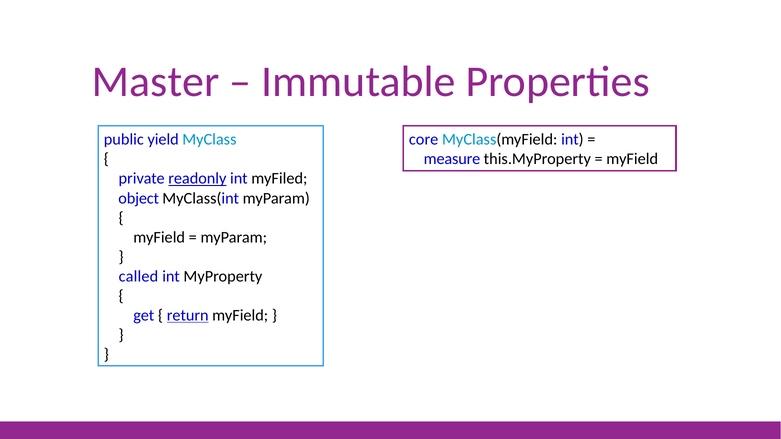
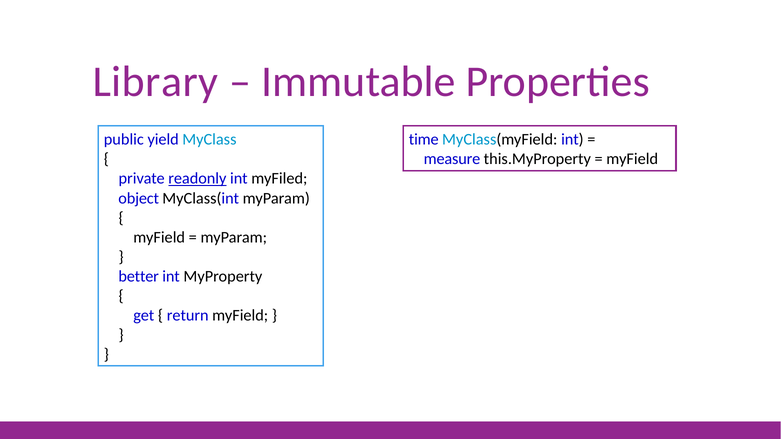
Master: Master -> Library (155, 82)
core: core -> time (424, 140)
called: called -> better (139, 276)
return underline: present -> none (188, 315)
